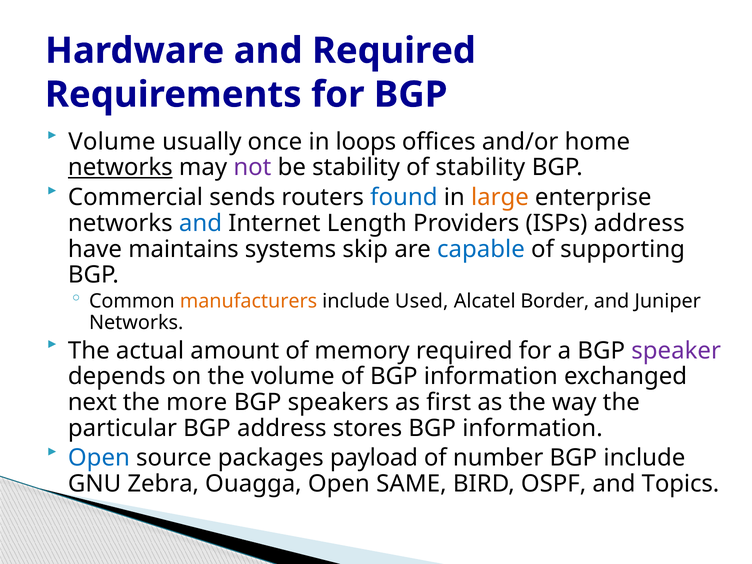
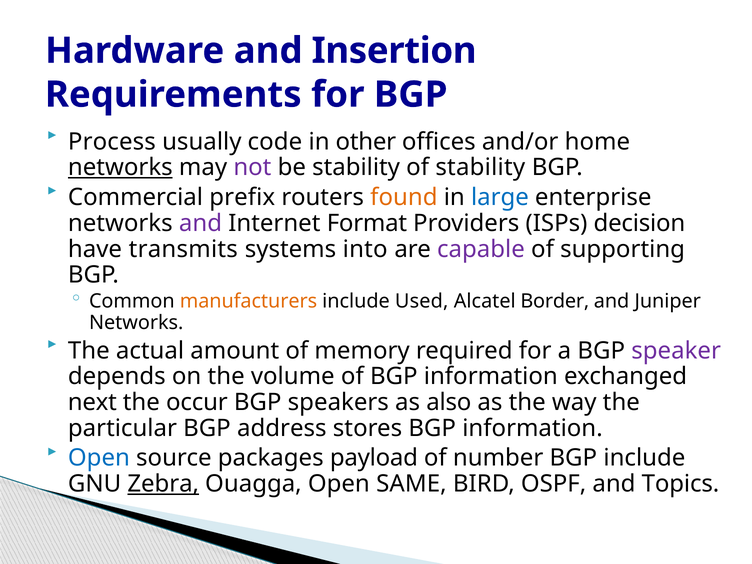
and Required: Required -> Insertion (394, 51)
Volume: Volume -> Process (112, 142)
once: once -> code (275, 142)
loops: loops -> other (366, 142)
sends: sends -> prefix (242, 197)
found colour: blue -> orange (404, 197)
large colour: orange -> blue (500, 197)
and colour: blue -> purple (201, 223)
Length: Length -> Format (367, 223)
ISPs address: address -> decision (639, 223)
maintains: maintains -> transmits (183, 249)
skip: skip -> into (365, 249)
capable colour: blue -> purple (481, 249)
more: more -> occur (197, 402)
first: first -> also (449, 402)
Zebra underline: none -> present (163, 484)
